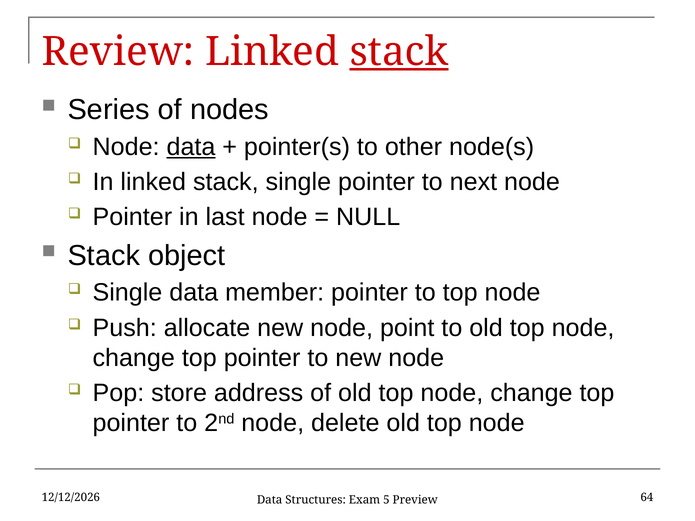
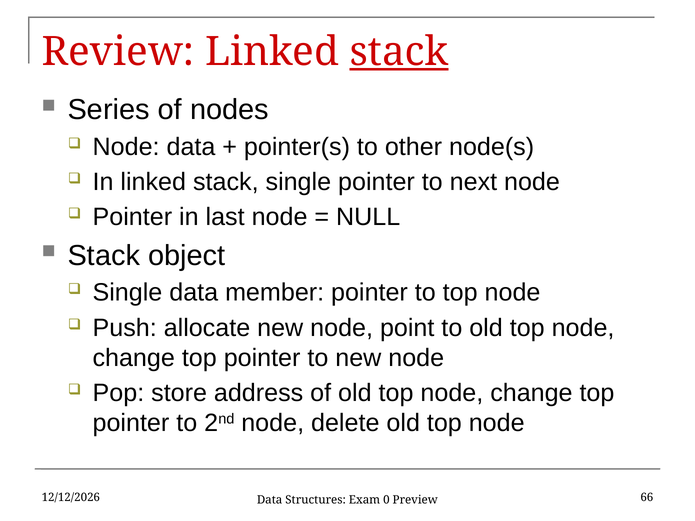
data underline: present -> none (191, 147)
64: 64 -> 66 (647, 498)
5: 5 -> 0 (386, 500)
